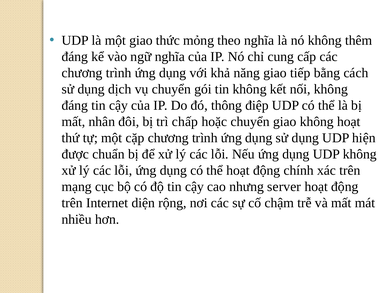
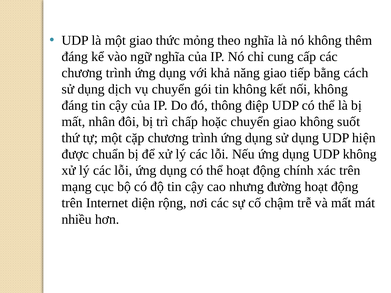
không hoạt: hoạt -> suốt (349, 122)
server: server -> đường (284, 187)
